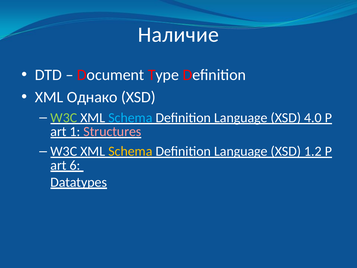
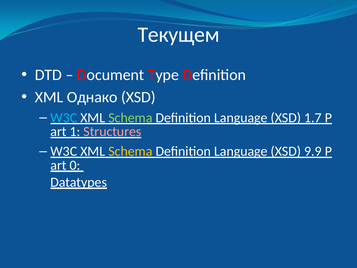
Наличие: Наличие -> Текущем (179, 35)
W3C colour: light green -> light blue (64, 118)
Schema colour: light blue -> light green (130, 118)
4.0: 4.0 -> 1.7 (313, 118)
1.2: 1.2 -> 9.9 (313, 151)
6: 6 -> 0 (75, 165)
